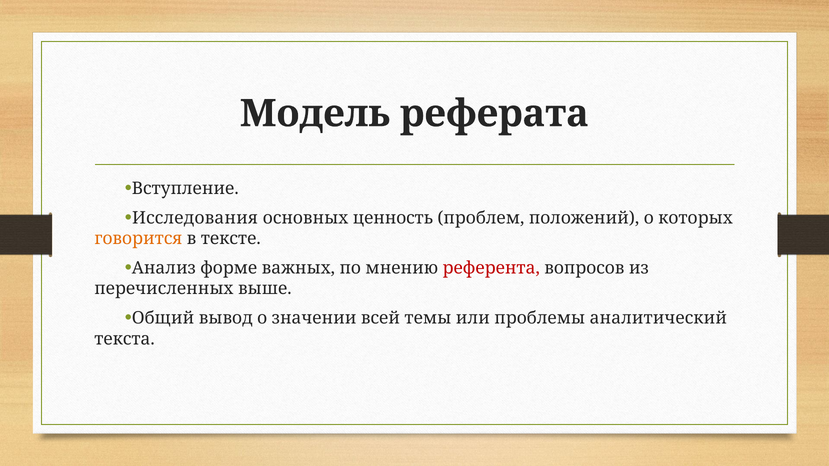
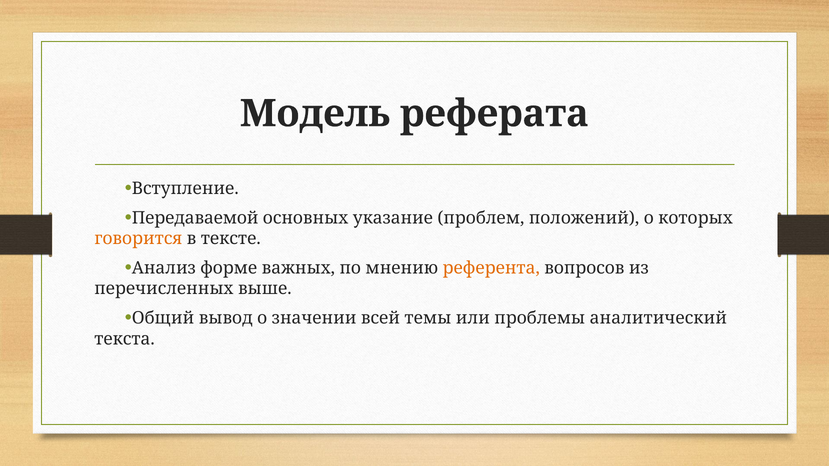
Исследования: Исследования -> Передаваемой (195, 218)
ценность: ценность -> указание (393, 218)
референта colour: red -> orange (491, 268)
